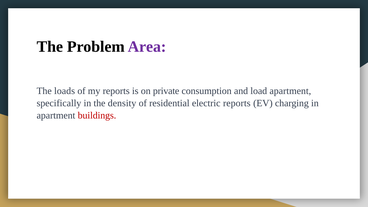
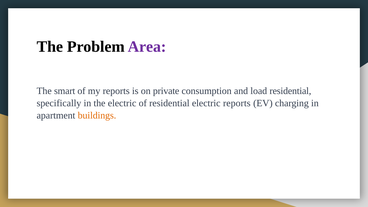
loads: loads -> smart (65, 91)
load apartment: apartment -> residential (290, 91)
the density: density -> electric (122, 103)
buildings colour: red -> orange (97, 116)
